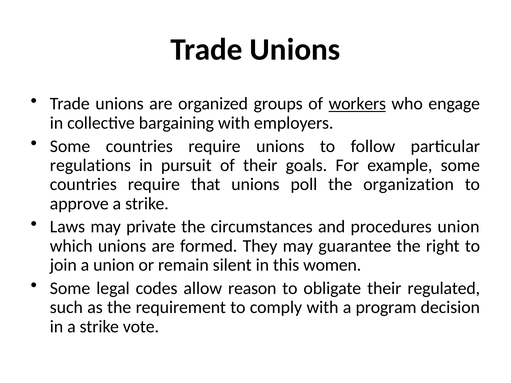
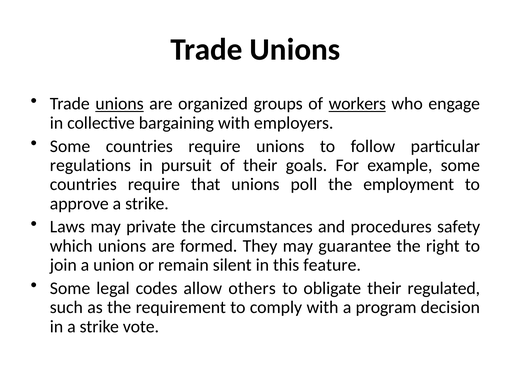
unions underline: none -> present (120, 104)
organization: organization -> employment (409, 185)
procedures union: union -> safety (459, 227)
women: women -> feature (332, 265)
reason: reason -> others (252, 288)
